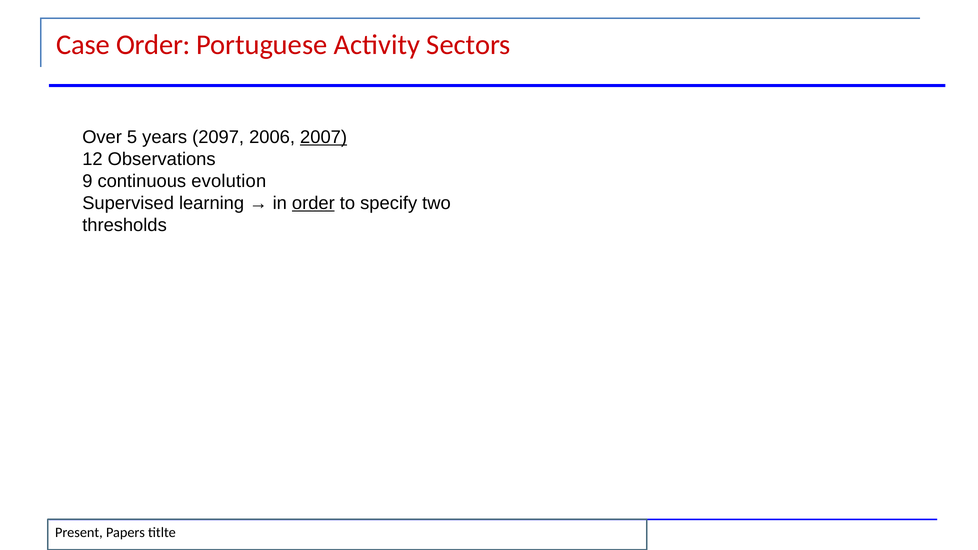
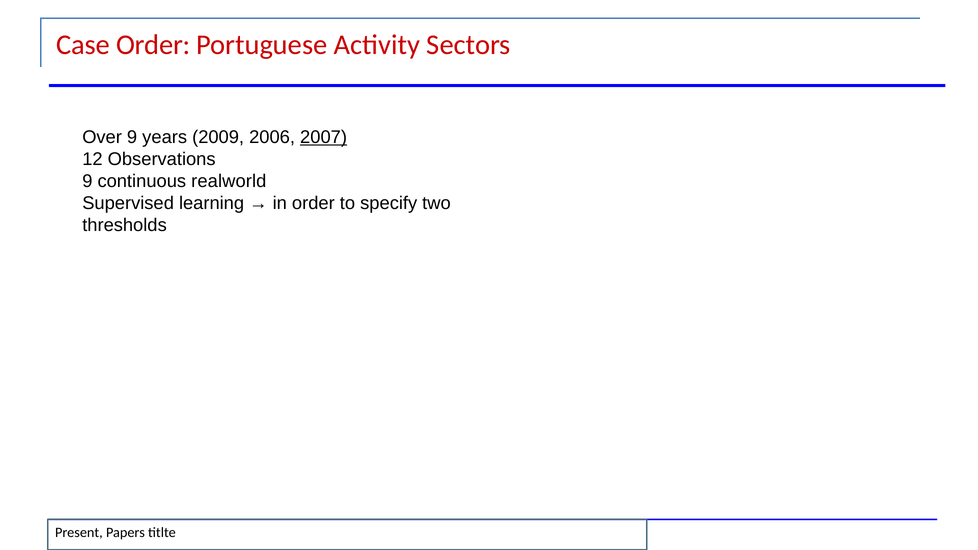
Over 5: 5 -> 9 (132, 137)
2097: 2097 -> 2009 (218, 137)
evolution: evolution -> realworld (229, 181)
order underline: present -> none (313, 203)
